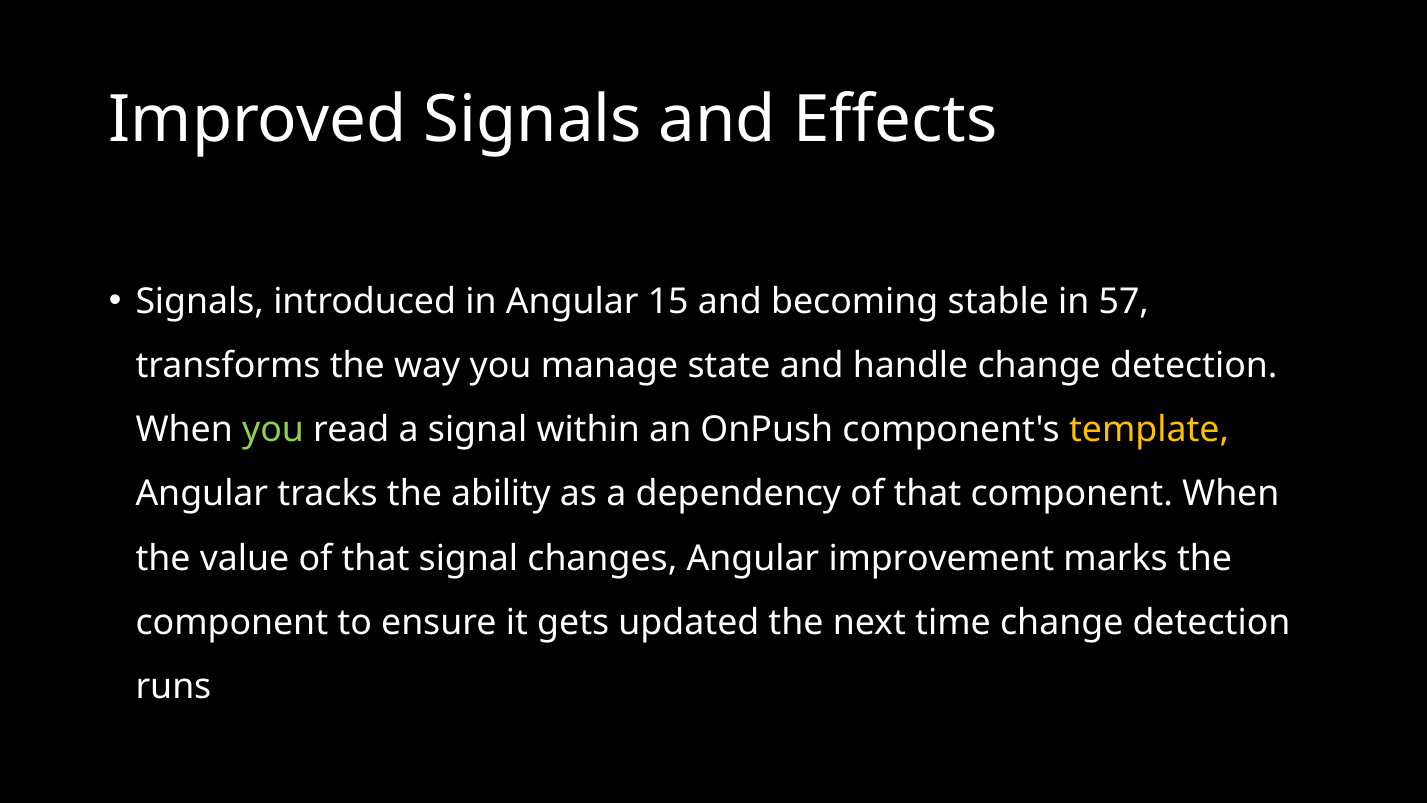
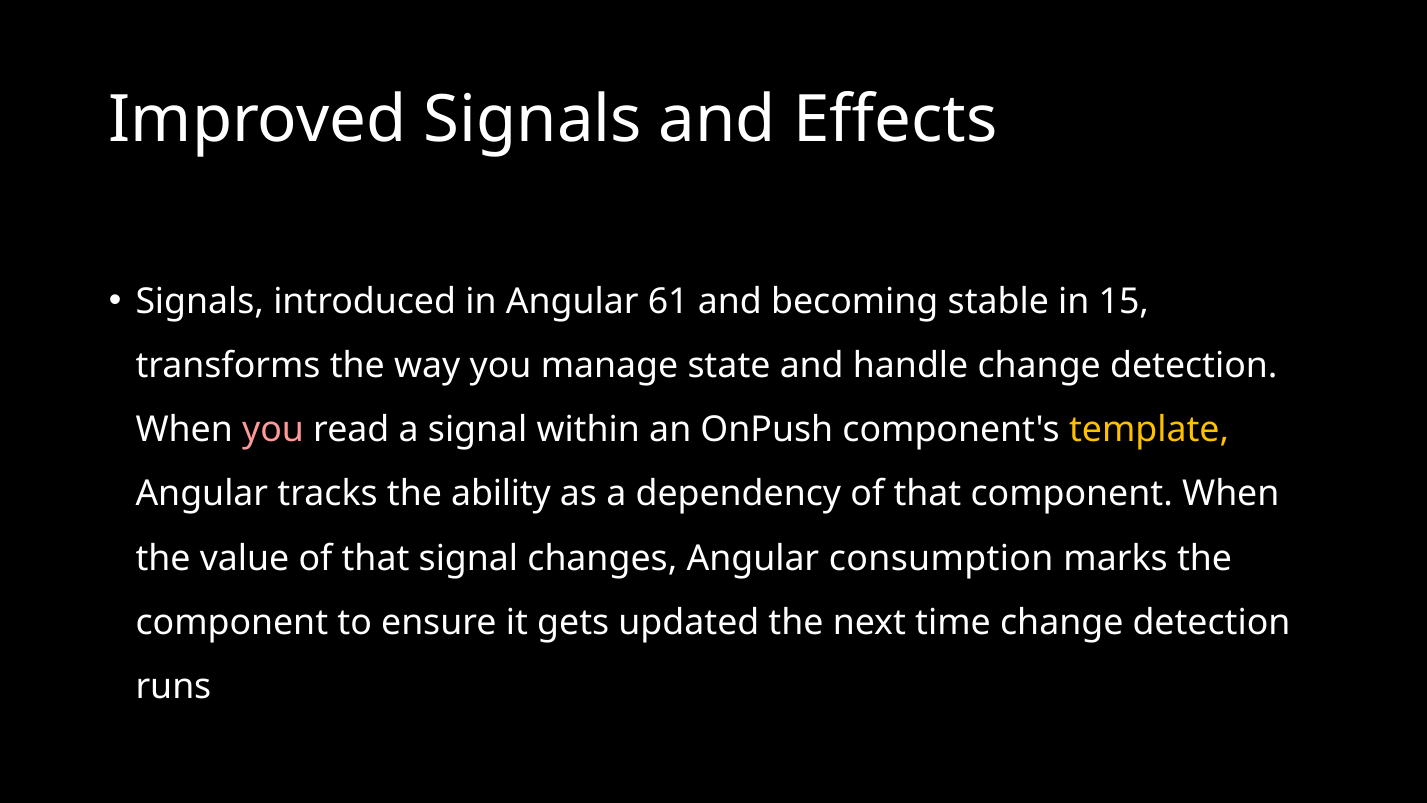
15: 15 -> 61 (668, 301)
57: 57 -> 15 (1124, 301)
you colour: light green -> pink (273, 430)
improvement: improvement -> consumption (941, 558)
